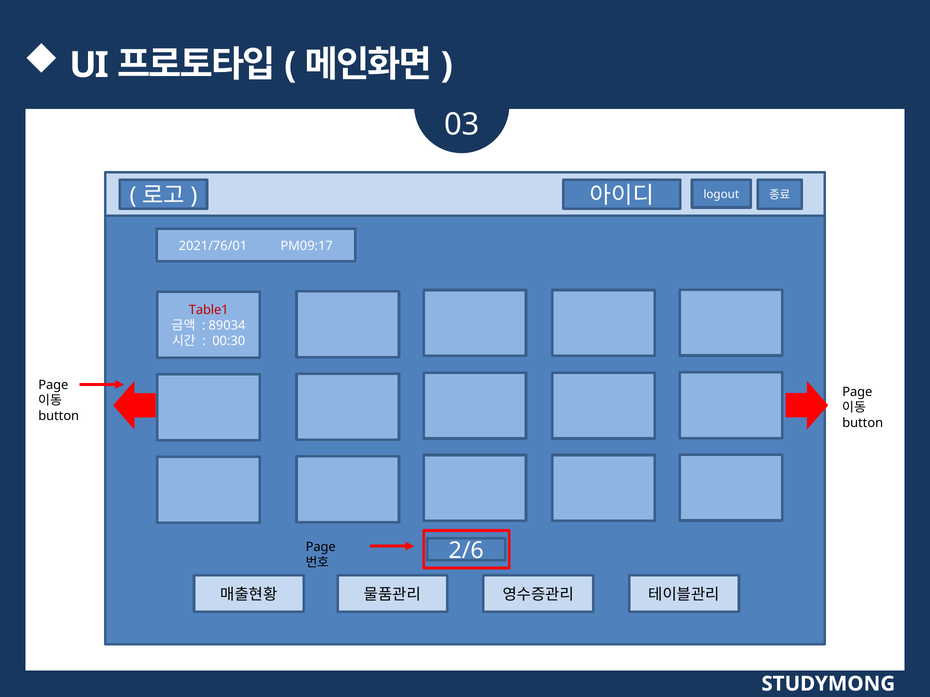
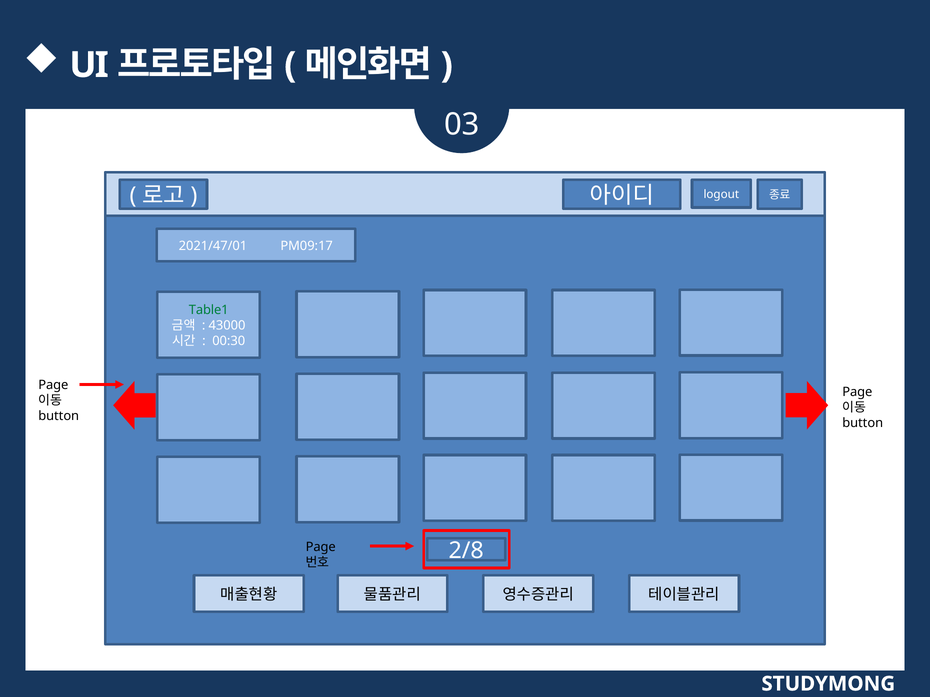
2021/76/01: 2021/76/01 -> 2021/47/01 (213, 246)
Table1 colour: red -> green (209, 310)
89034: 89034 -> 43000 (227, 326)
2/6: 2/6 -> 2/8 (466, 551)
